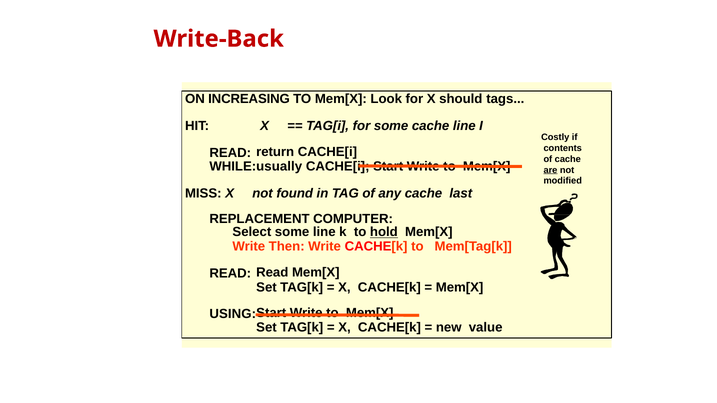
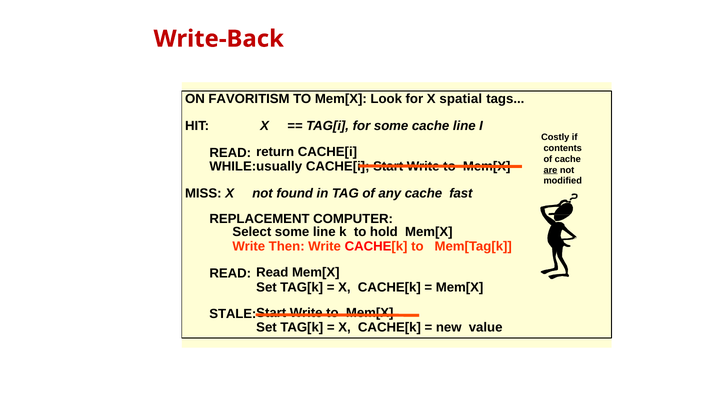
INCREASING: INCREASING -> FAVORITISM (249, 99)
should: should -> spatial (461, 99)
last: last -> fast (461, 193)
hold underline: present -> none (384, 232)
USING: USING -> STALE (233, 314)
